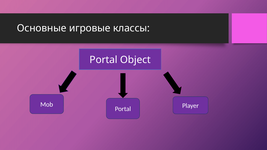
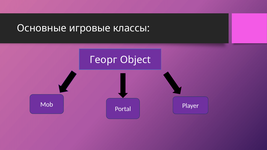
Portal: Portal -> Георг (103, 60)
